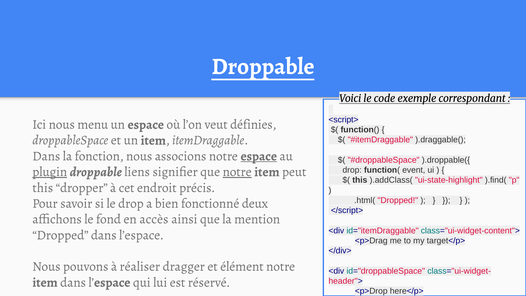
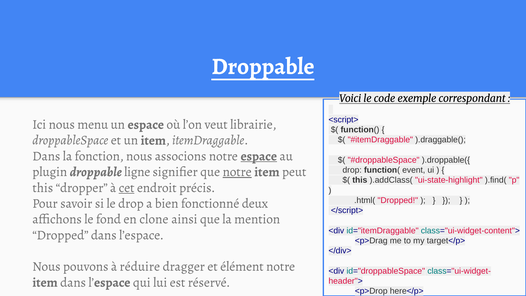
définies: définies -> librairie (253, 124)
plugin underline: present -> none (50, 172)
liens: liens -> ligne (137, 172)
cet underline: none -> present (127, 188)
accès: accès -> clone (154, 219)
réaliser: réaliser -> réduire (140, 266)
